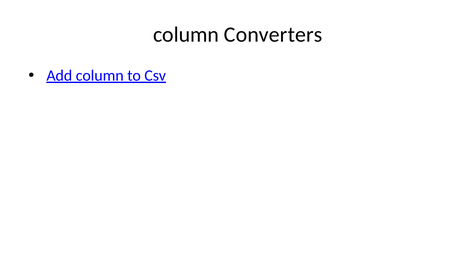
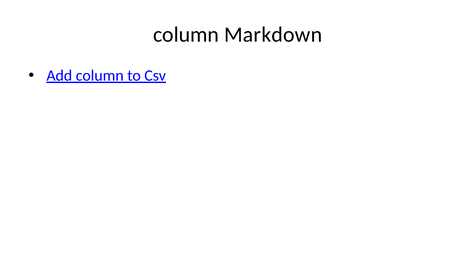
Converters: Converters -> Markdown (273, 35)
